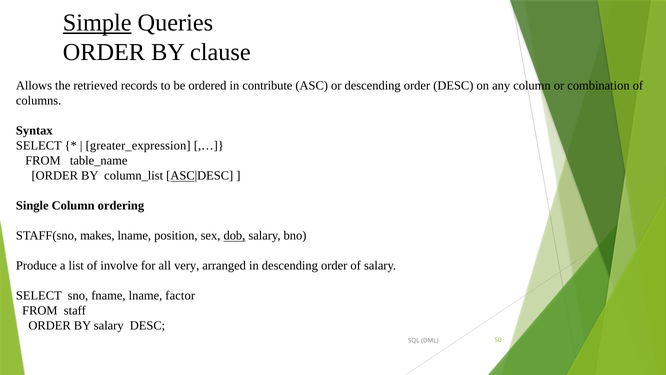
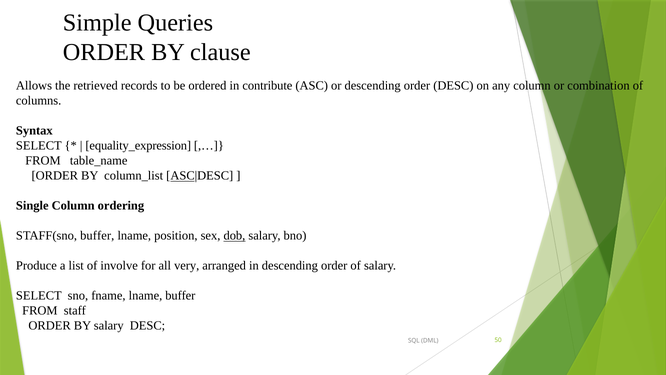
Simple underline: present -> none (97, 23)
greater_expression: greater_expression -> equality_expression (138, 146)
STAFF(sno makes: makes -> buffer (97, 236)
lname factor: factor -> buffer (180, 296)
